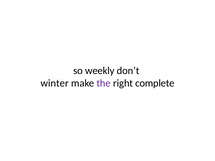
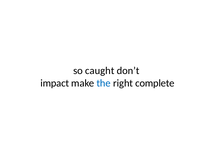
weekly: weekly -> caught (100, 71)
winter: winter -> impact (55, 83)
the colour: purple -> blue (104, 83)
